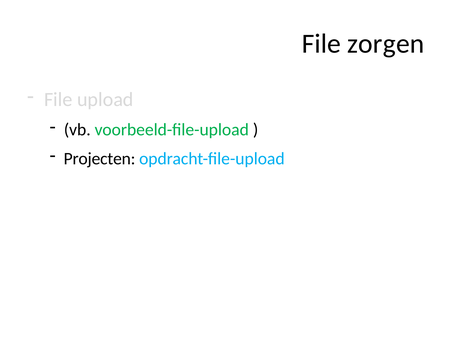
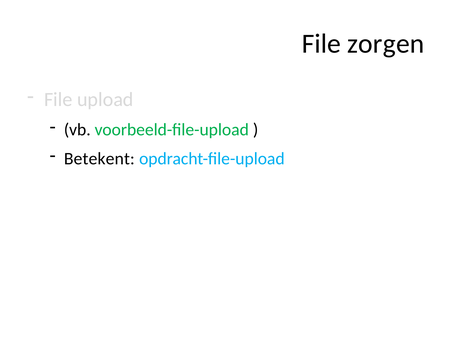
Projecten: Projecten -> Betekent (99, 159)
